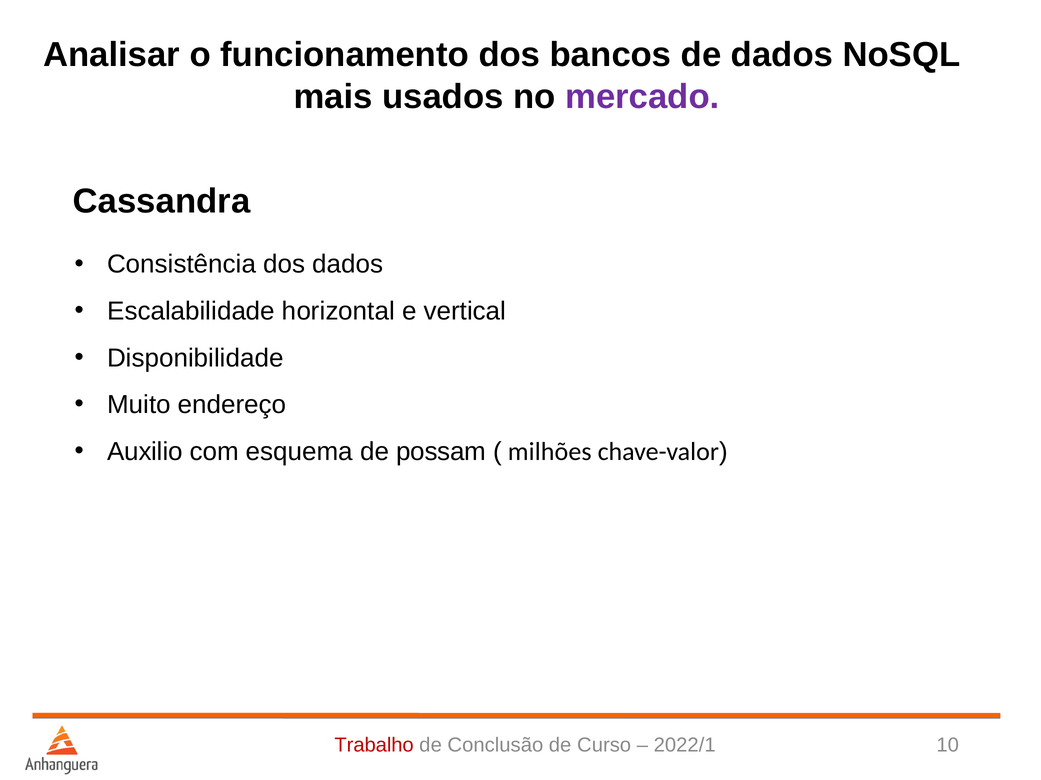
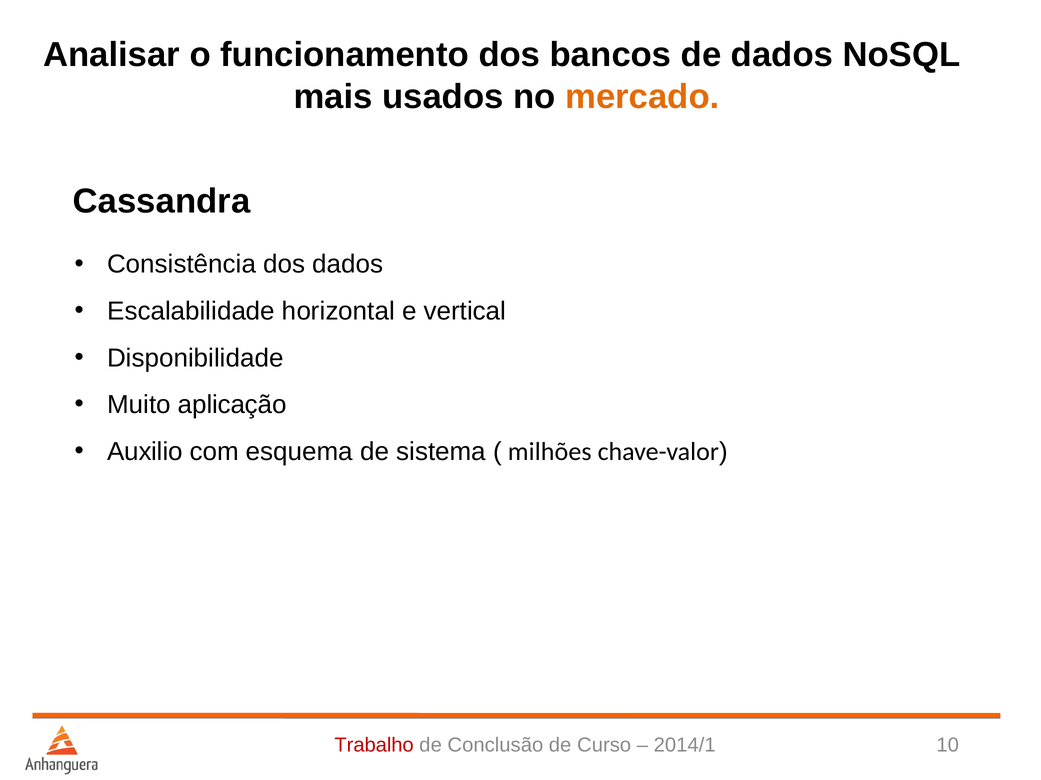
mercado colour: purple -> orange (642, 97)
endereço: endereço -> aplicação (232, 405)
possam: possam -> sistema (441, 452)
2022/1: 2022/1 -> 2014/1 (685, 746)
